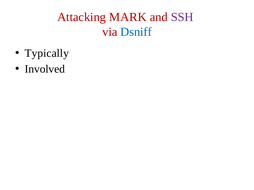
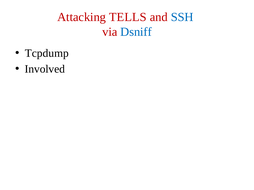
MARK: MARK -> TELLS (128, 17)
SSH colour: purple -> blue (182, 17)
Typically: Typically -> Tcpdump (47, 53)
